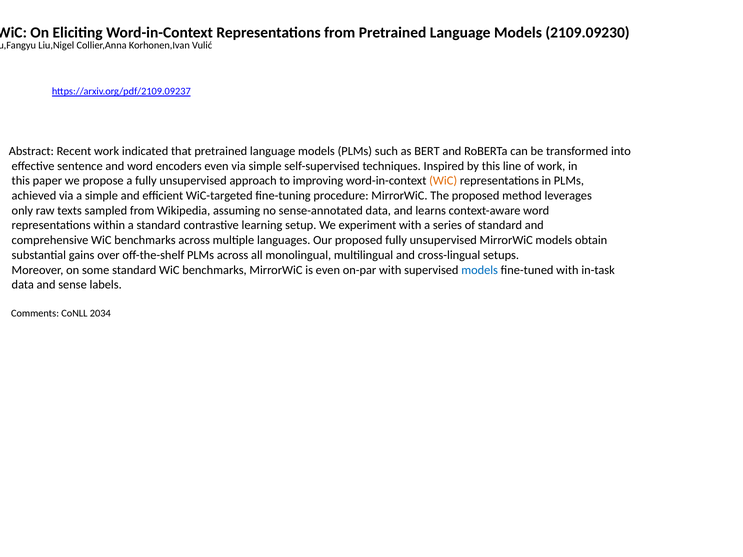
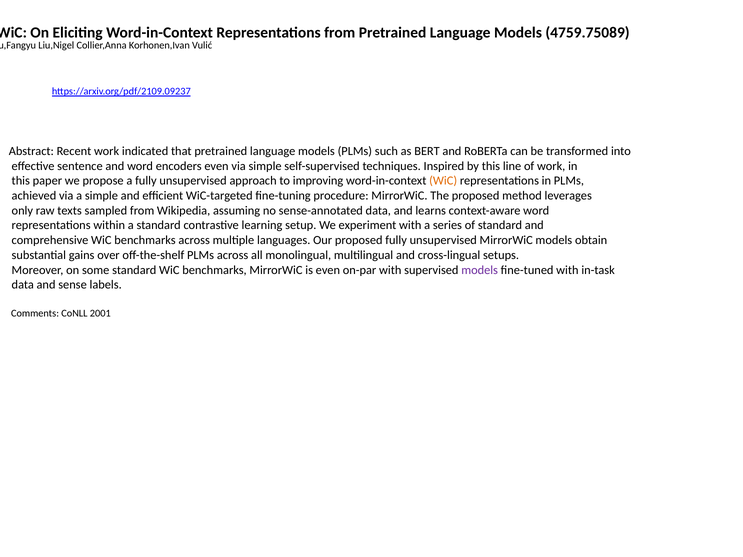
2109.09230: 2109.09230 -> 4759.75089 (588, 33)
models colour: blue -> purple (480, 270)
2034: 2034 -> 2001 (100, 313)
